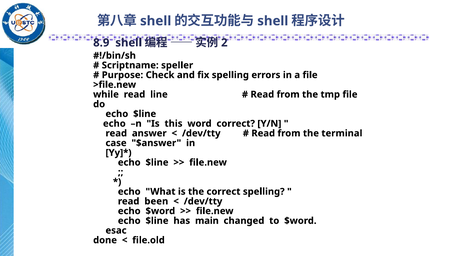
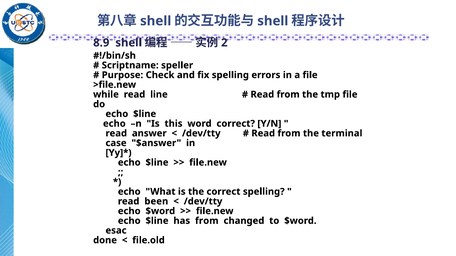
has main: main -> from (207, 221)
